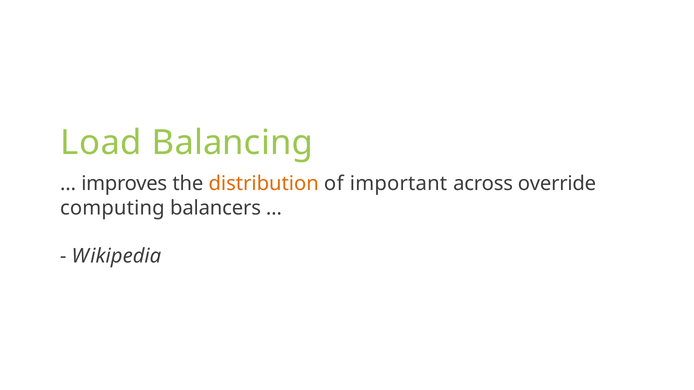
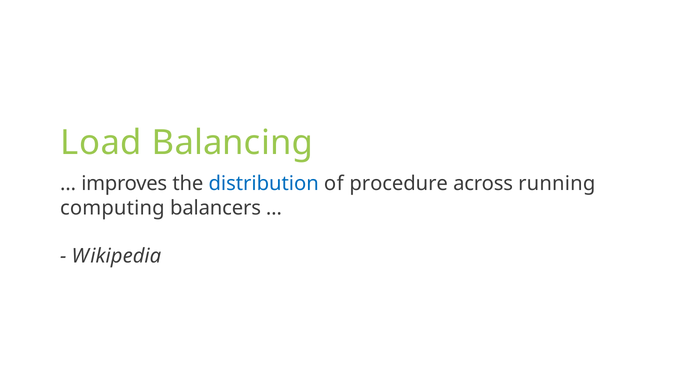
distribution colour: orange -> blue (264, 184)
important: important -> procedure (399, 184)
override: override -> running (557, 184)
